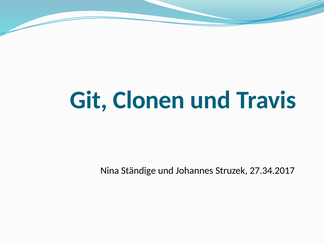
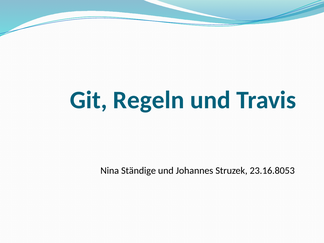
Clonen: Clonen -> Regeln (149, 100)
27.34.2017: 27.34.2017 -> 23.16.8053 (272, 171)
